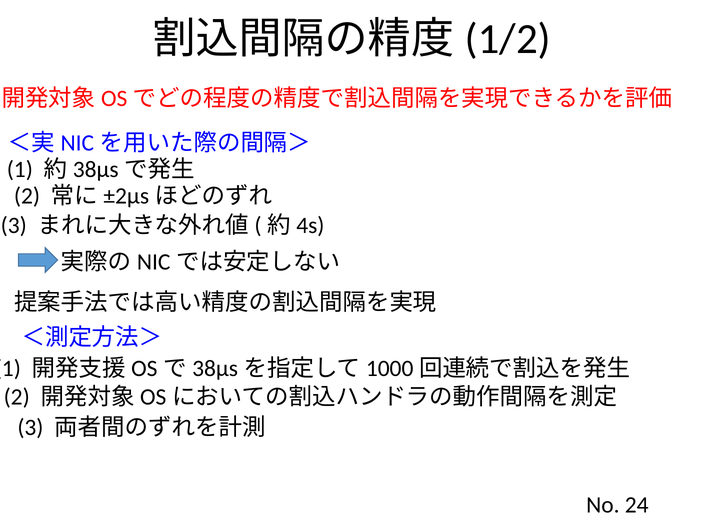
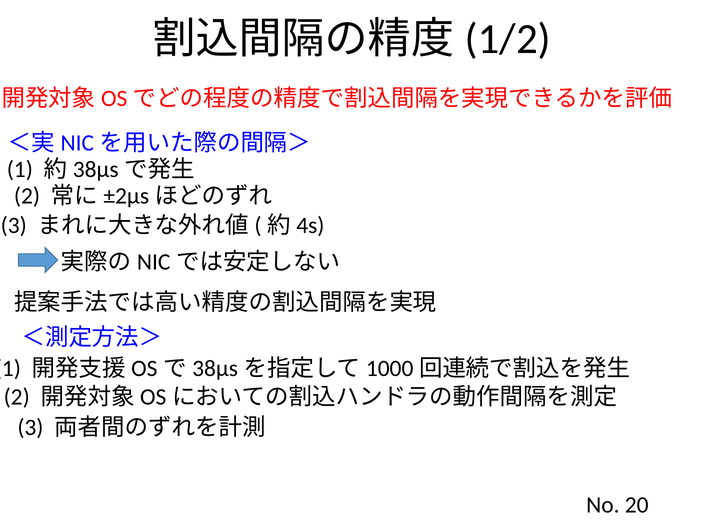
24: 24 -> 20 (637, 505)
